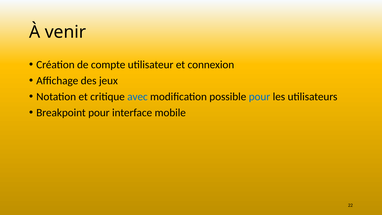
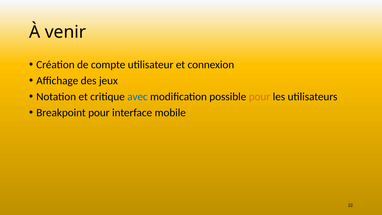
pour colour: blue -> orange (259, 97)
